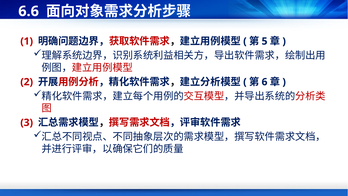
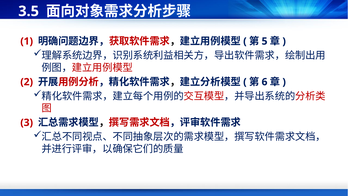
6.6: 6.6 -> 3.5 (29, 11)
